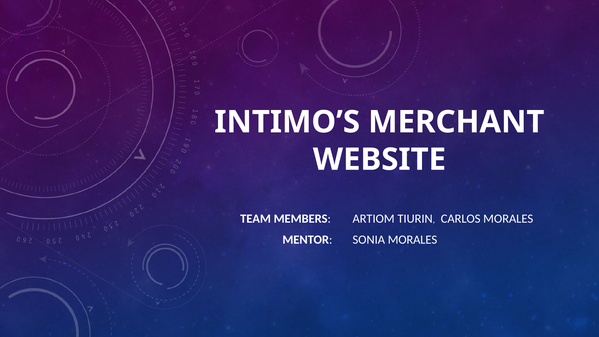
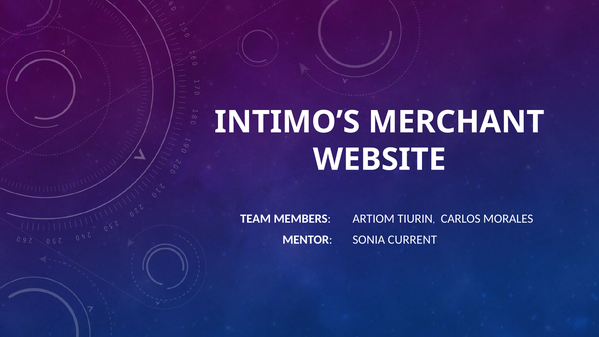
SONIA MORALES: MORALES -> CURRENT (412, 240)
